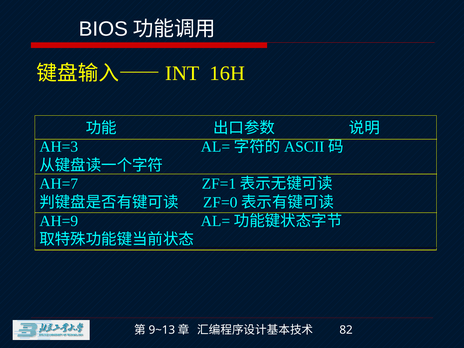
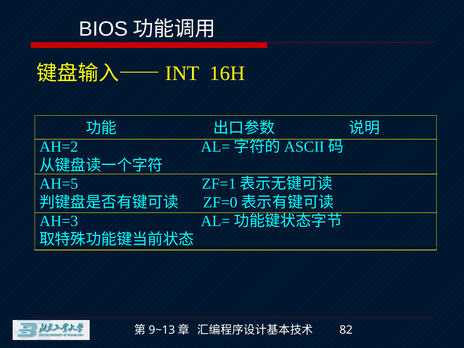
AH=3: AH=3 -> AH=2 (59, 147)
AH=7: AH=7 -> AH=5 (59, 184)
AH=9: AH=9 -> AH=3 (59, 221)
